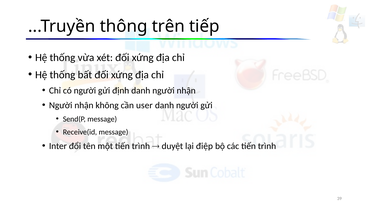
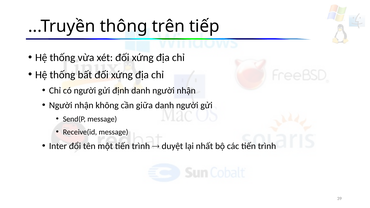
user: user -> giữa (144, 106)
điệp: điệp -> nhất (204, 146)
